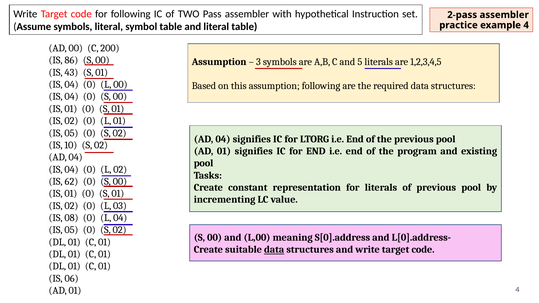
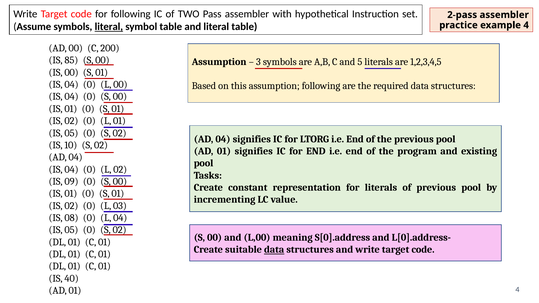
literal underline: none -> present (109, 27)
86: 86 -> 85 (71, 60)
IS 43: 43 -> 00 (71, 72)
62: 62 -> 09 (71, 182)
06: 06 -> 40 (72, 279)
